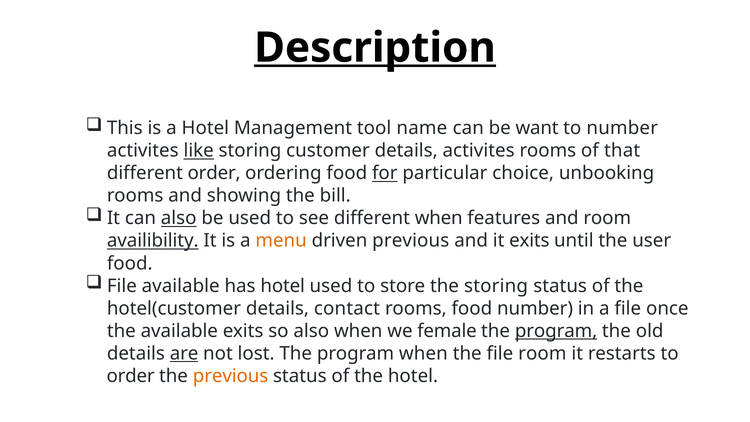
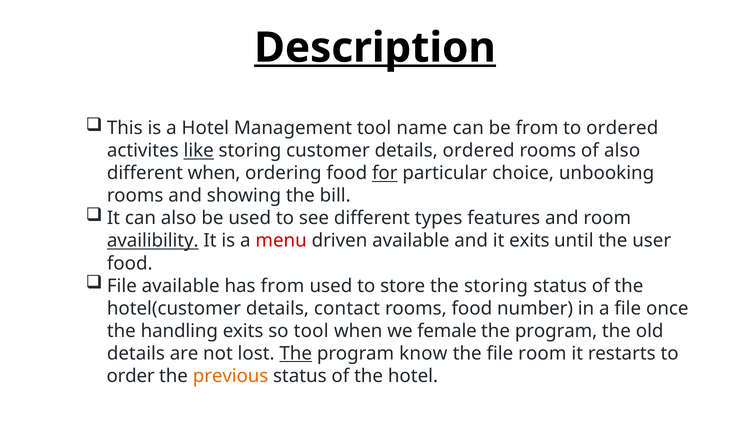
be want: want -> from (537, 128)
to number: number -> ordered (622, 128)
details activites: activites -> ordered (479, 151)
of that: that -> also (622, 151)
different order: order -> when (214, 173)
also underline: present -> none (179, 218)
different when: when -> types (439, 218)
menu colour: orange -> red (281, 241)
driven previous: previous -> available (411, 241)
has hotel: hotel -> from (283, 286)
the available: available -> handling (179, 331)
so also: also -> tool (311, 331)
program underline: present -> none (556, 331)
are underline: present -> none (184, 353)
The underline: none -> present (296, 353)
program when: when -> know (423, 353)
